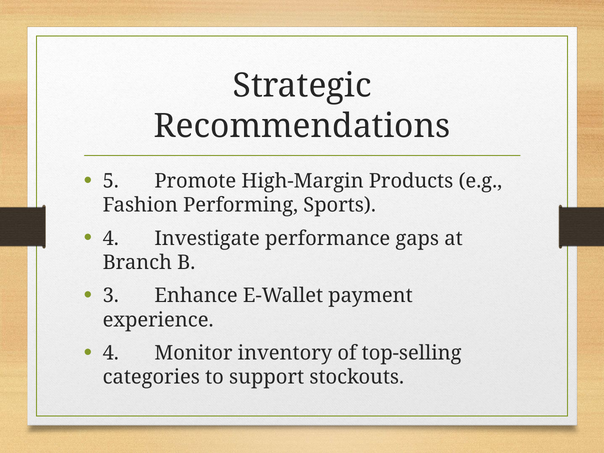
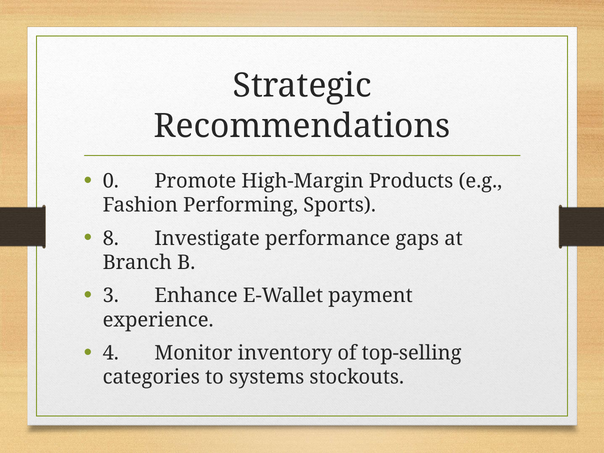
5: 5 -> 0 (111, 181)
4: 4 -> 8 (111, 238)
support: support -> systems (267, 377)
